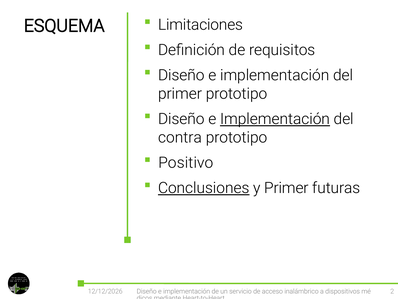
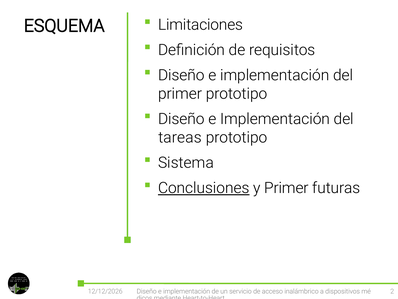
Implementación underline: present -> none (275, 119)
contra: contra -> tareas (180, 137)
Positivo: Positivo -> Sistema (186, 163)
